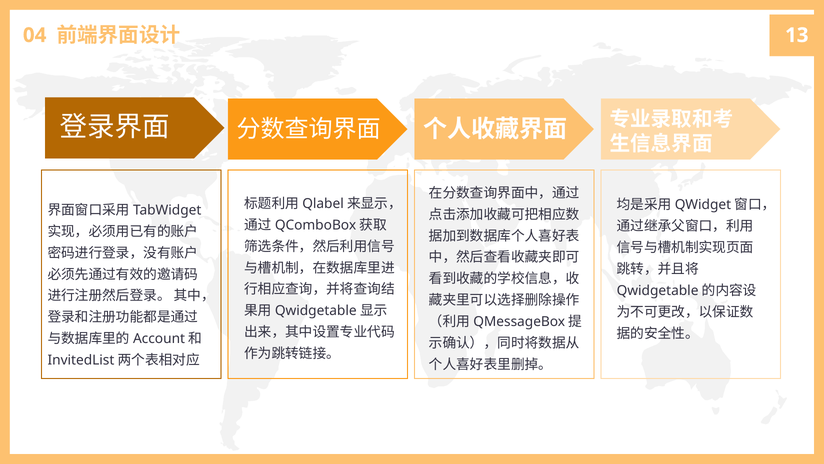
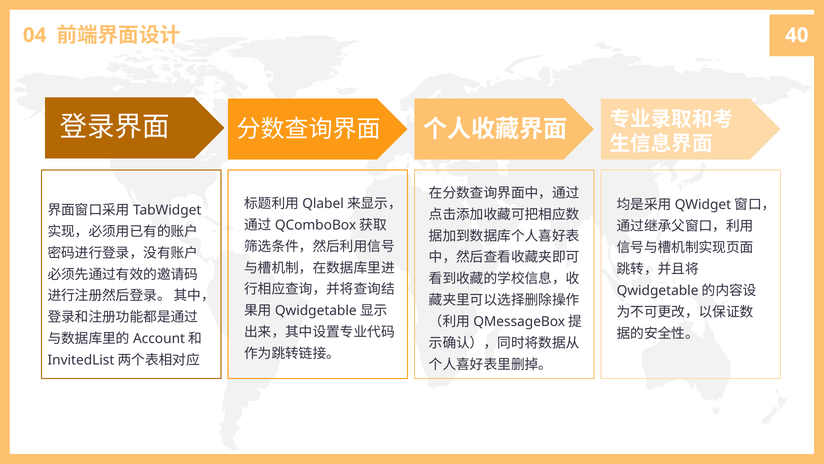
13: 13 -> 40 (797, 35)
